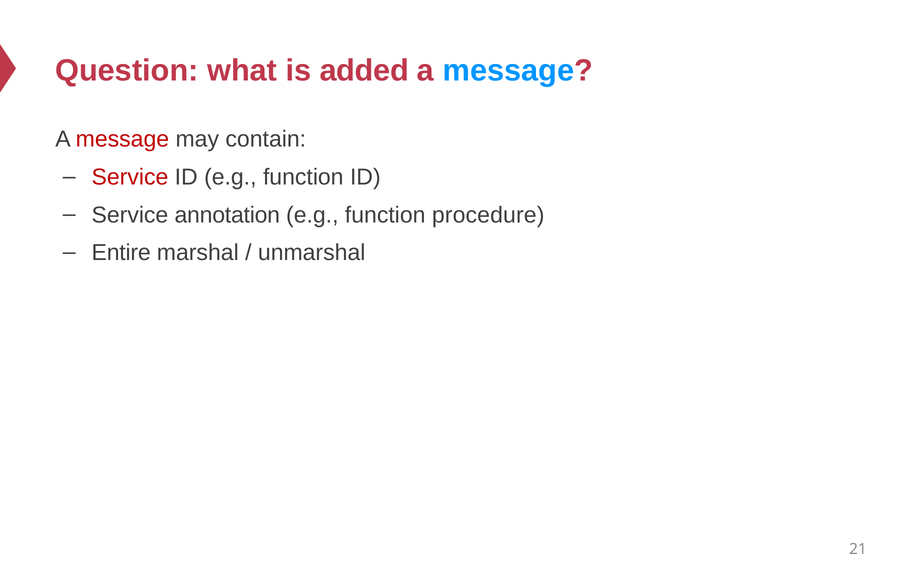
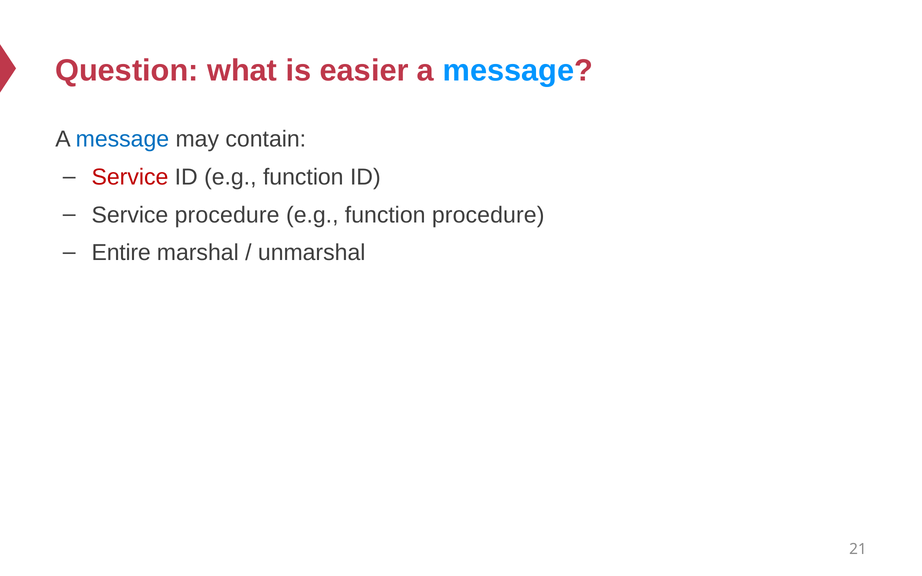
added: added -> easier (364, 71)
message colour: red -> blue (122, 139)
Service annotation: annotation -> procedure (227, 215)
